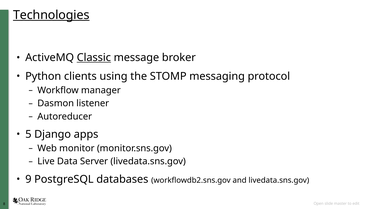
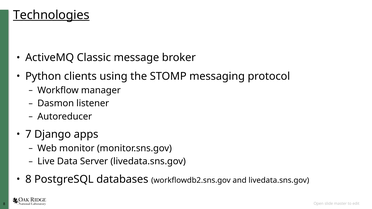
Classic underline: present -> none (94, 58)
5: 5 -> 7 (28, 134)
9: 9 -> 8 (28, 179)
